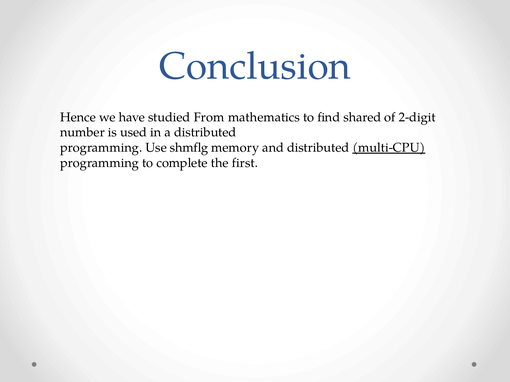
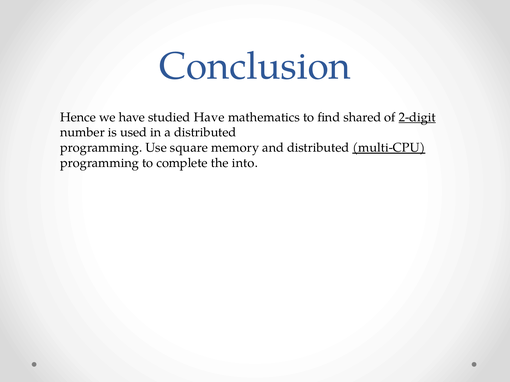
studied From: From -> Have (209, 117)
2-digit underline: none -> present (417, 117)
shmflg: shmflg -> square (189, 148)
first: first -> into (245, 163)
